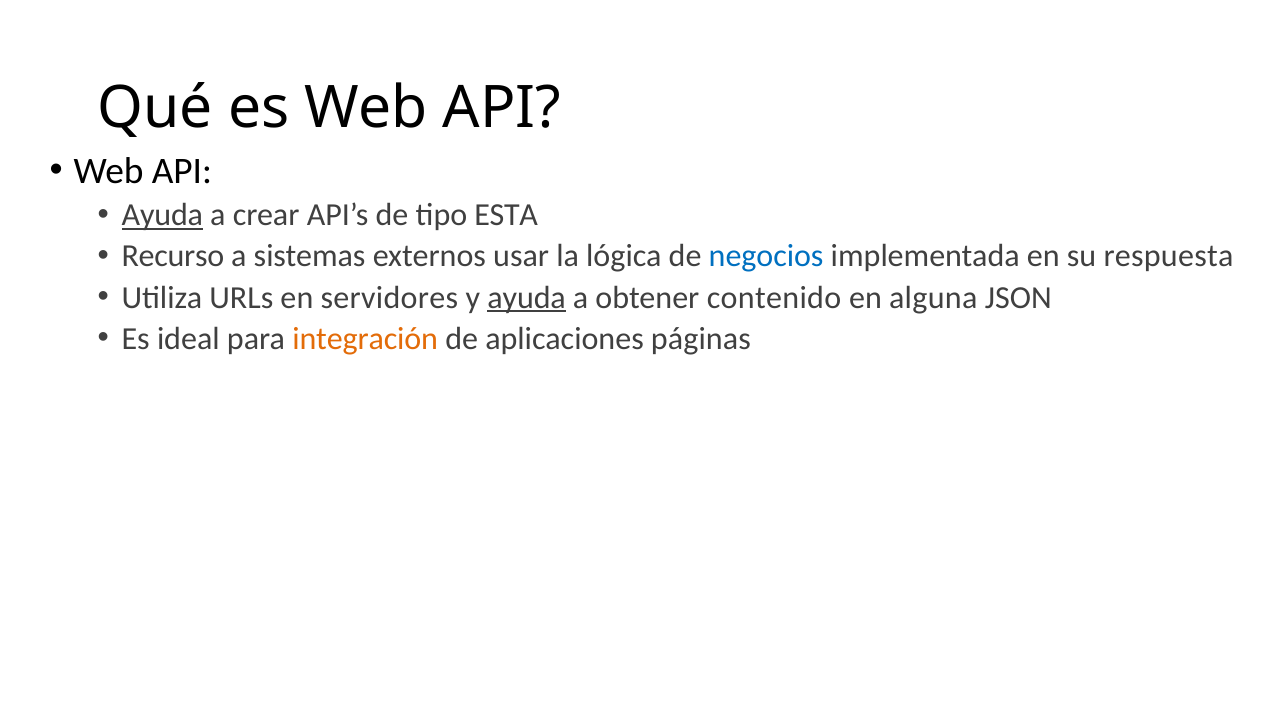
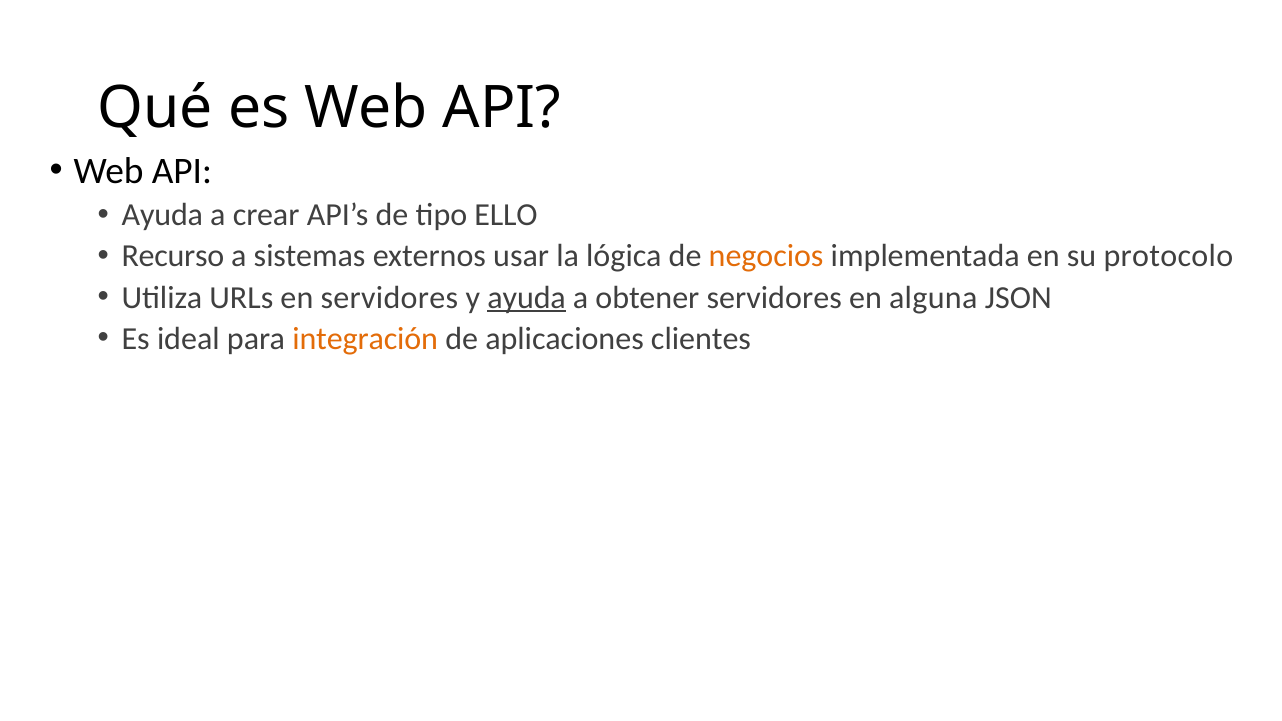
Ayuda underline: present -> none (162, 215)
ESTA: ESTA -> ELLO (506, 215)
negocios colour: blue -> orange (766, 256)
respuesta: respuesta -> protocolo (1168, 256)
obtener contenido: contenido -> servidores (774, 297)
páginas: páginas -> clientes (701, 339)
